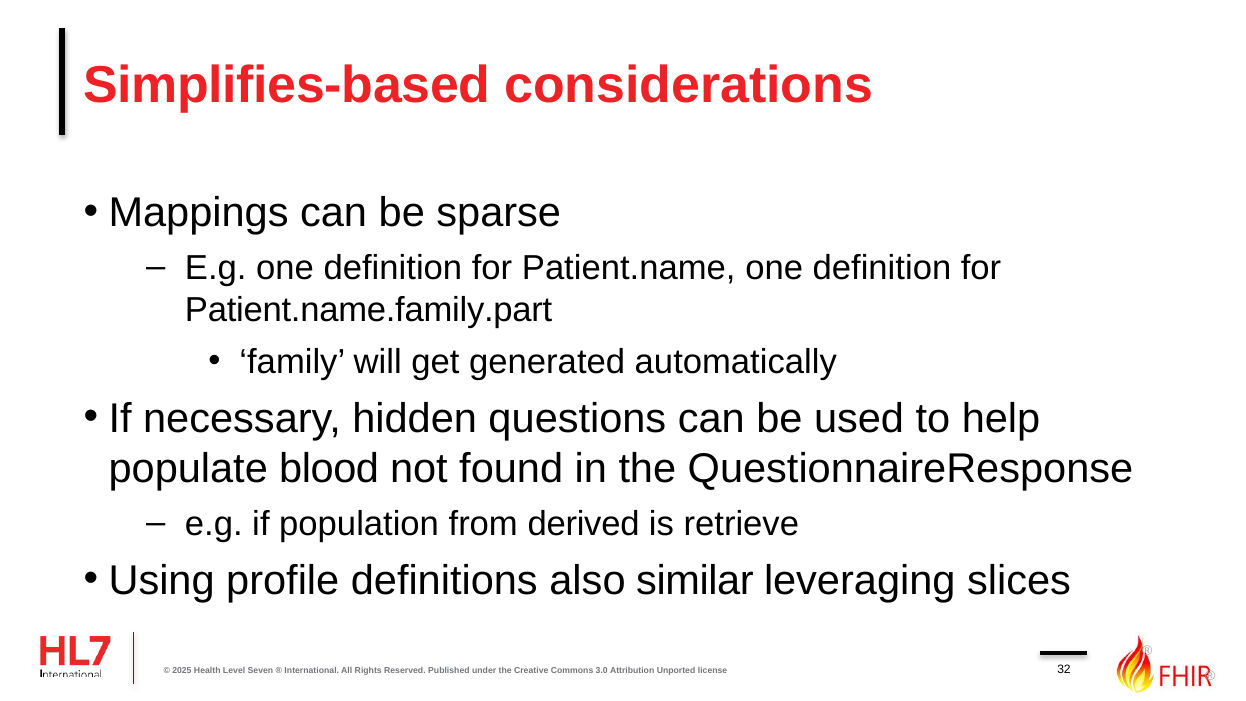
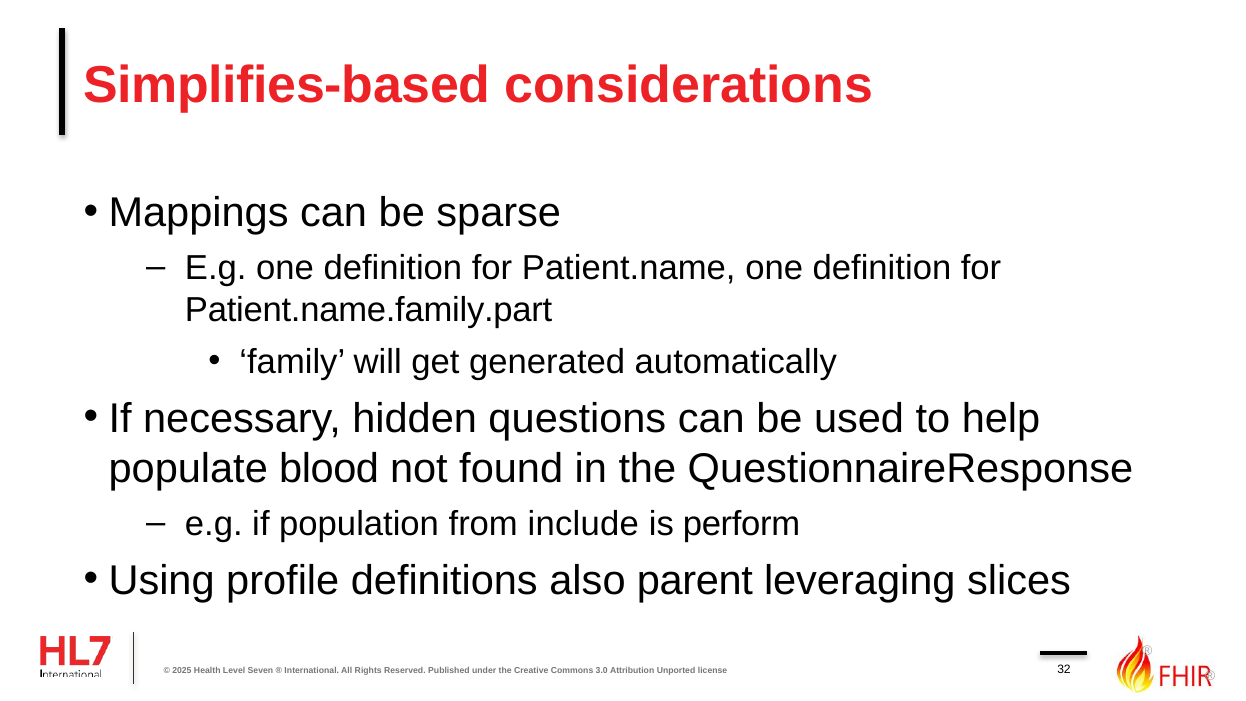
derived: derived -> include (583, 524)
retrieve: retrieve -> perform (742, 524)
similar: similar -> parent (695, 580)
